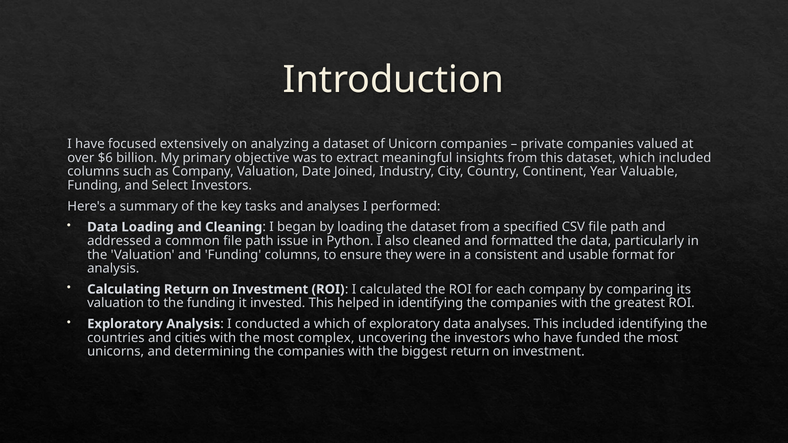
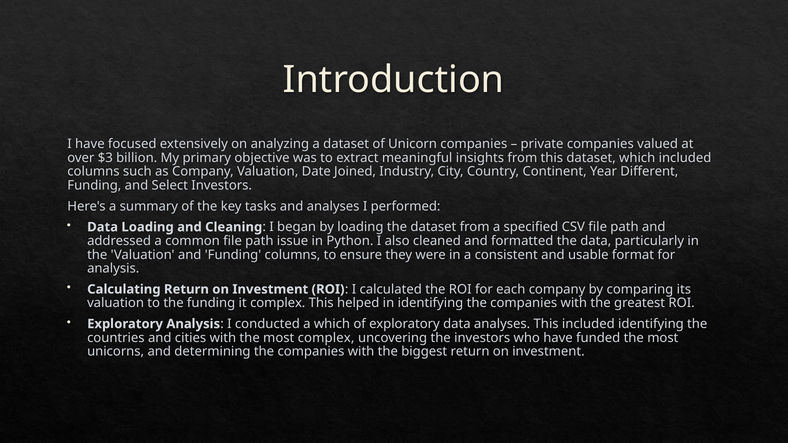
$6: $6 -> $3 (105, 158)
Valuable: Valuable -> Different (649, 172)
it invested: invested -> complex (278, 303)
